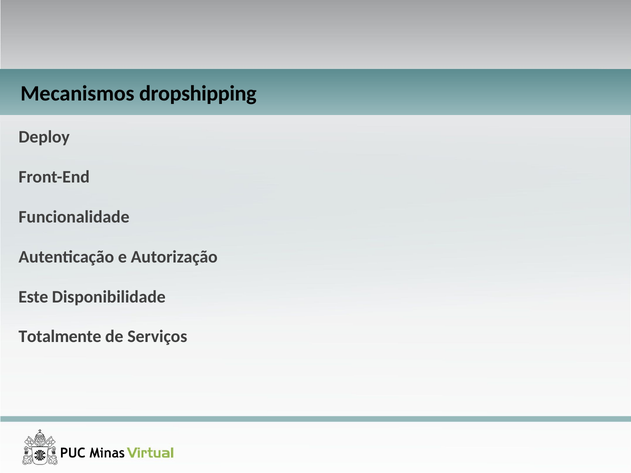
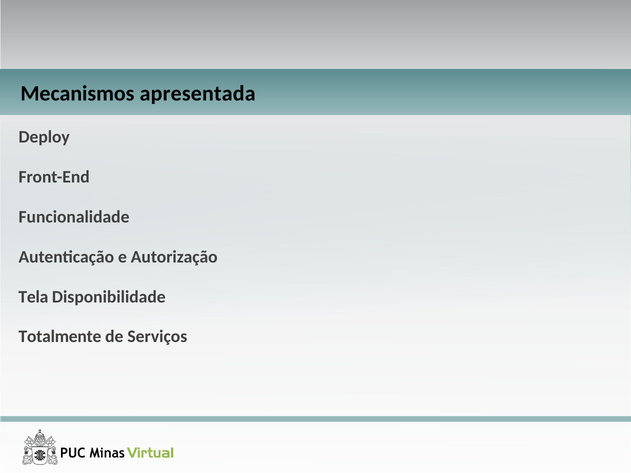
Mecanismos dropshipping: dropshipping -> apresentada (198, 94)
Este: Este -> Tela (33, 297)
